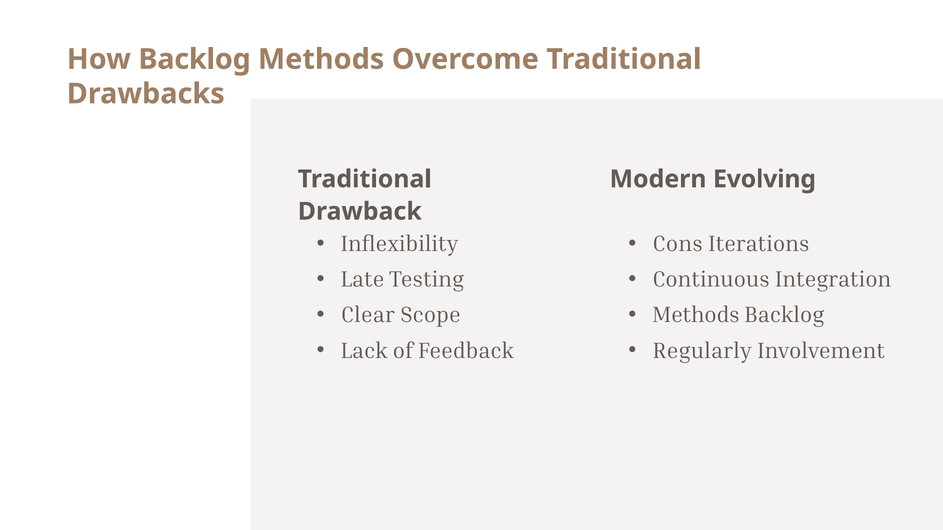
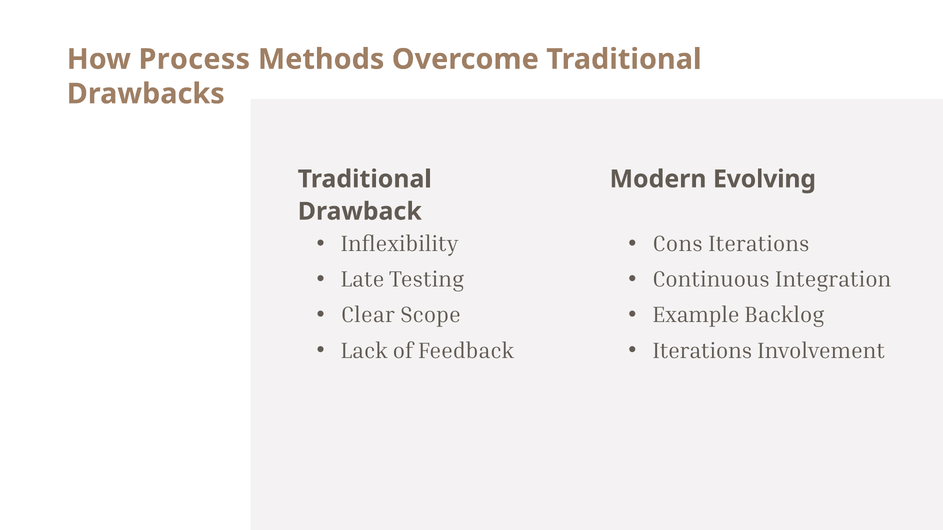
How Backlog: Backlog -> Process (194, 59)
Methods: Methods -> Example (696, 315)
Regularly: Regularly -> Iterations (702, 351)
